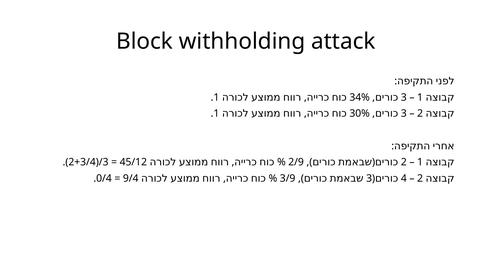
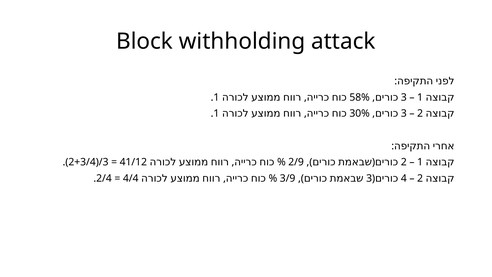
34%: 34% -> 58% (360, 97)
45/12: 45/12 -> 41/12 (133, 162)
0/4: 0/4 -> 2/4 (104, 178)
9/4: 9/4 -> 4/4 (131, 178)
